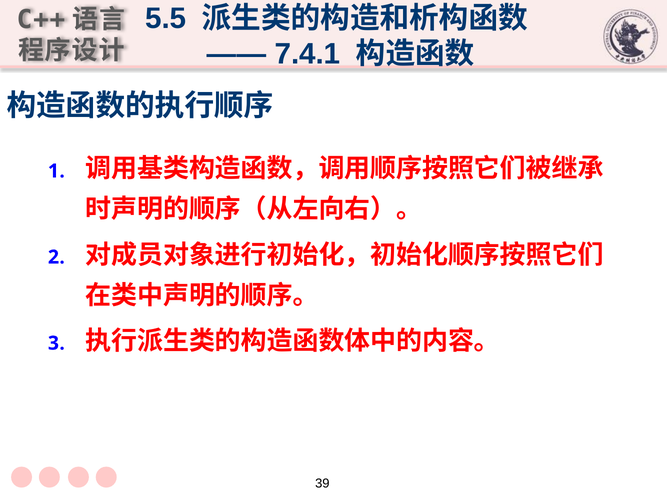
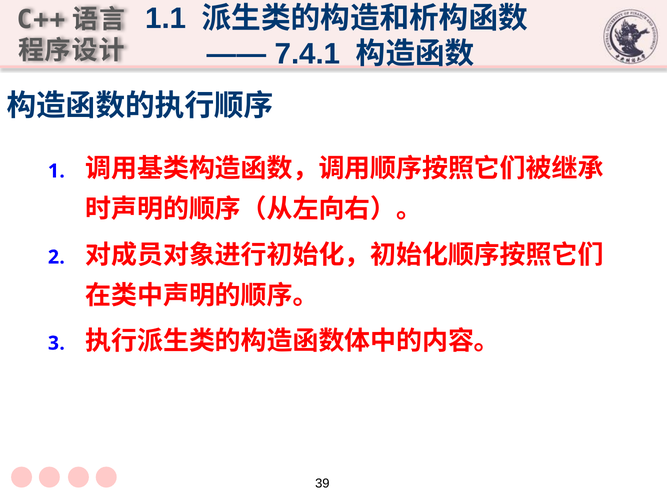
5.5: 5.5 -> 1.1 (166, 19)
